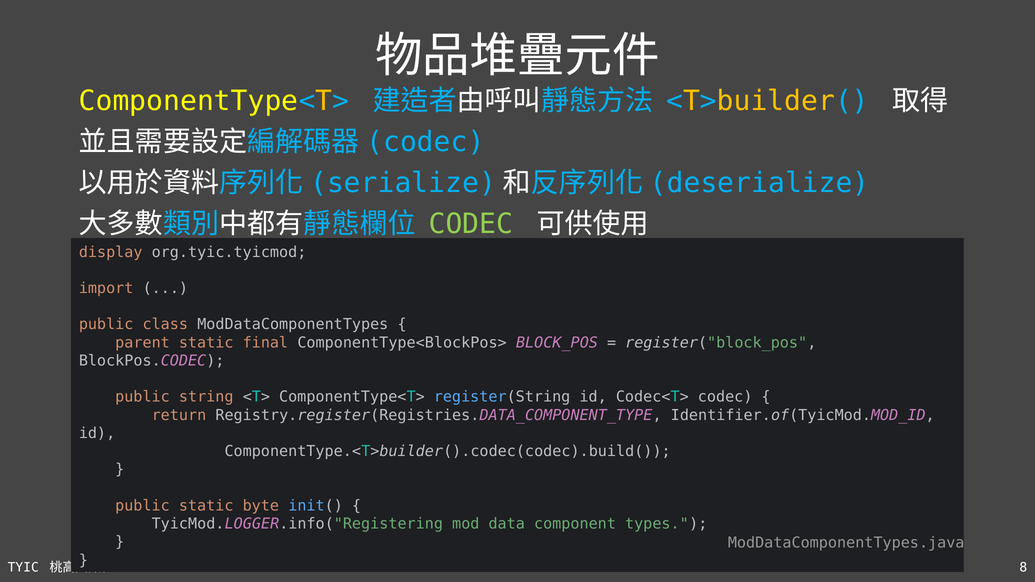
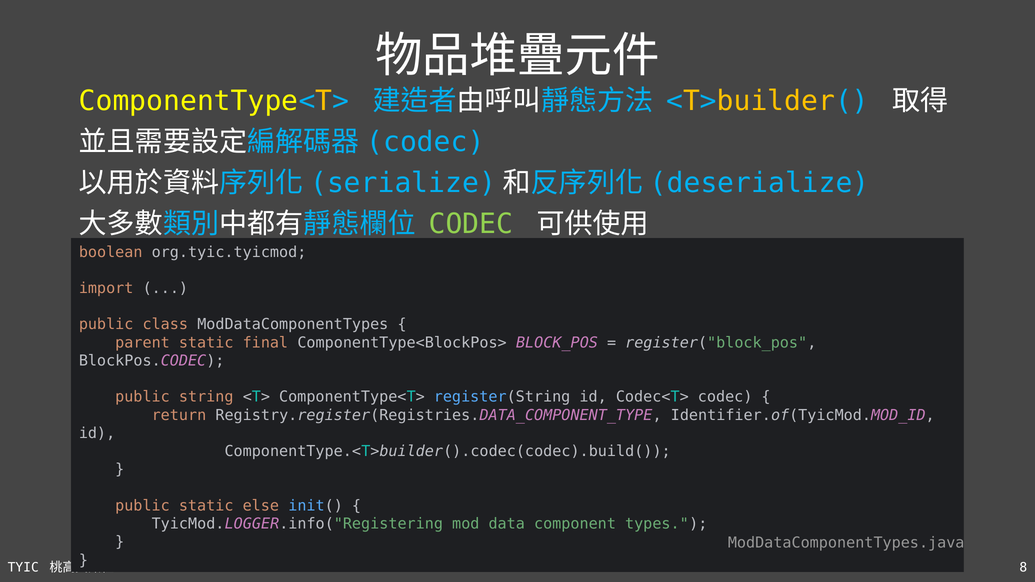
display: display -> boolean (111, 252)
byte: byte -> else (261, 506)
